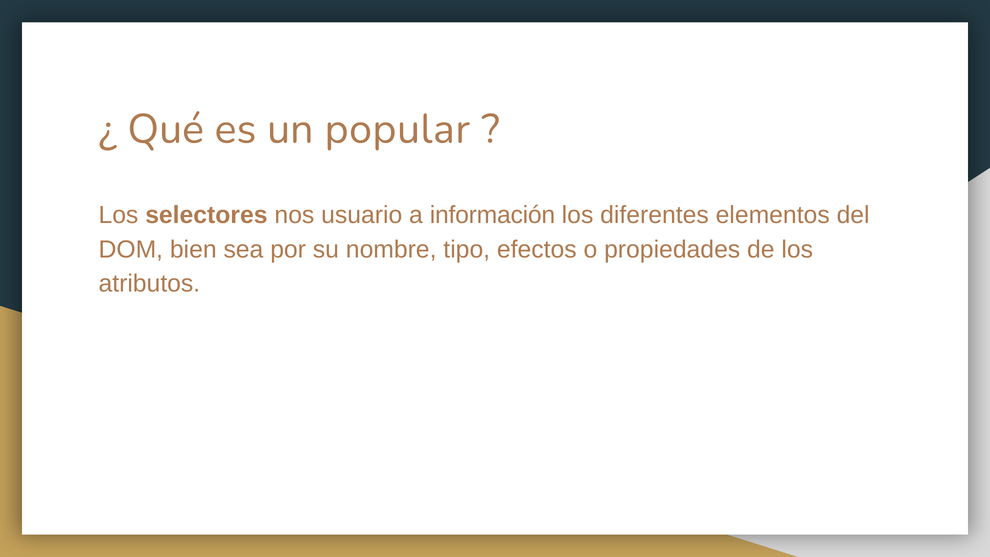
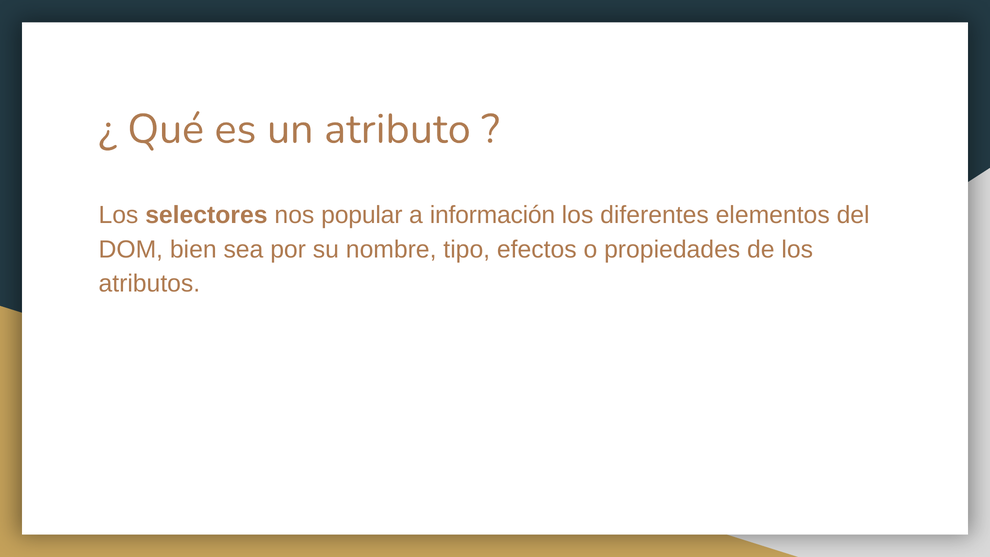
popular: popular -> atributo (397, 129)
usuario: usuario -> popular (362, 215)
